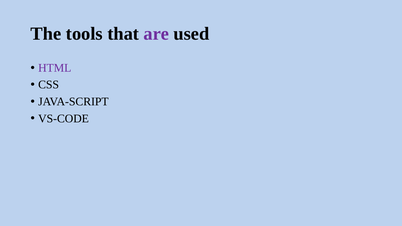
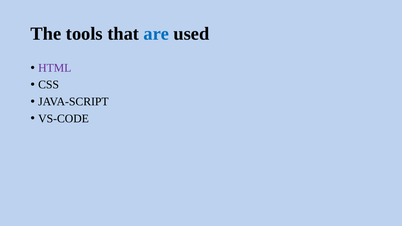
are colour: purple -> blue (156, 34)
